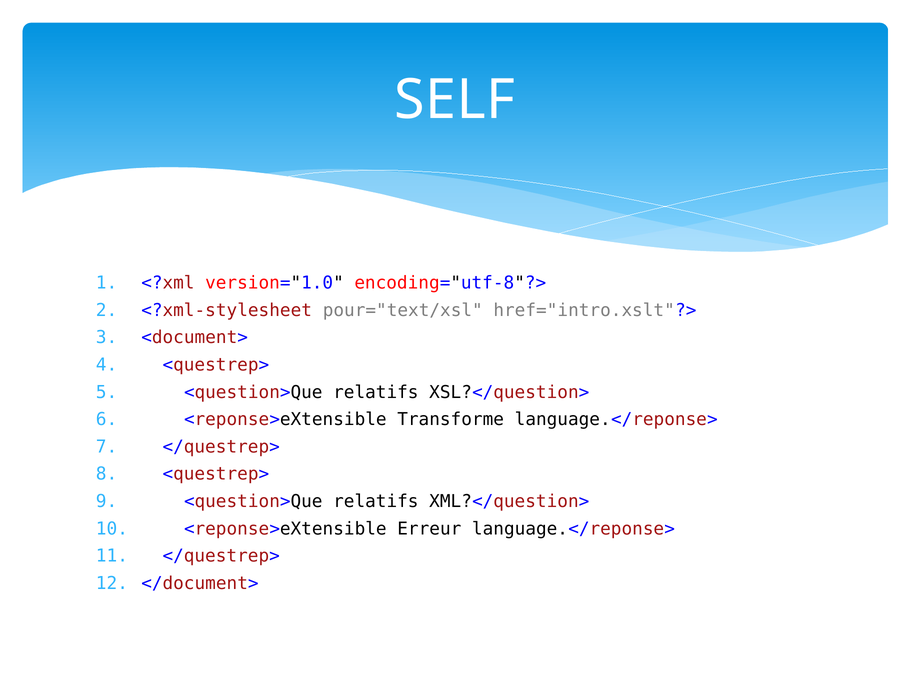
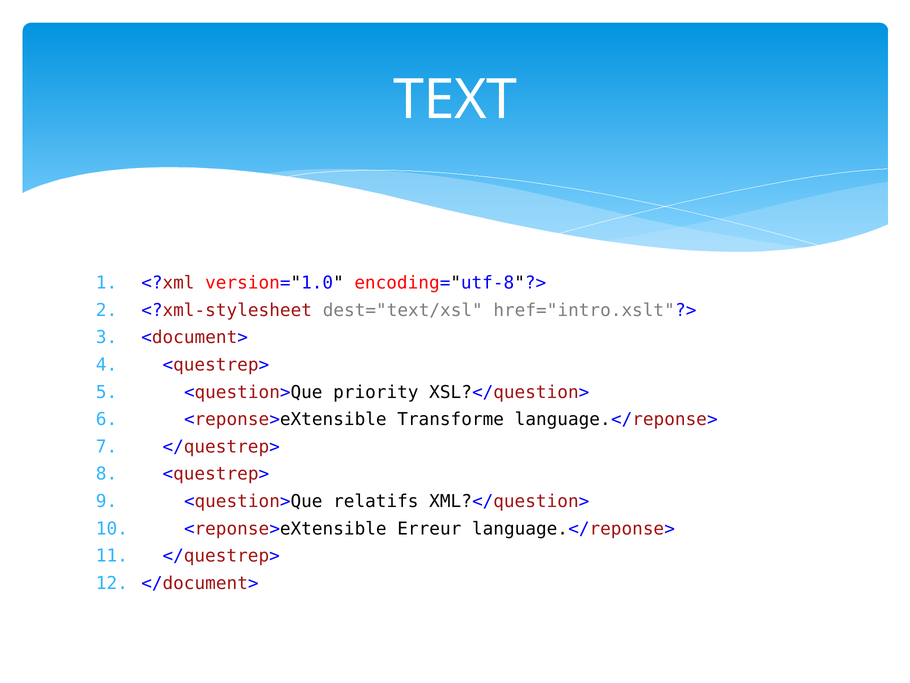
SELF: SELF -> TEXT (455, 100)
pour="text/xsl: pour="text/xsl -> dest="text/xsl (403, 310)
relatifs: relatifs -> priority (376, 392)
